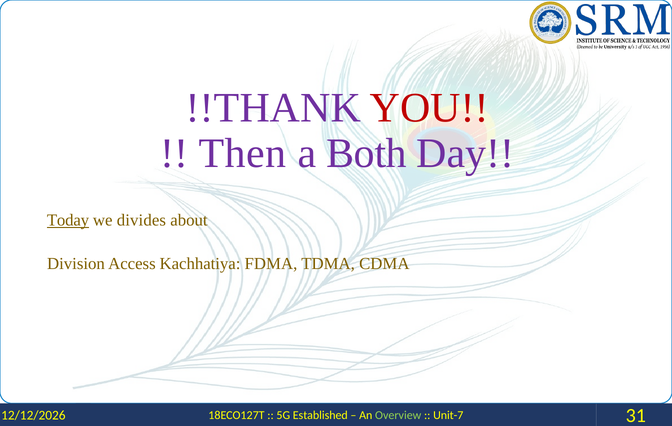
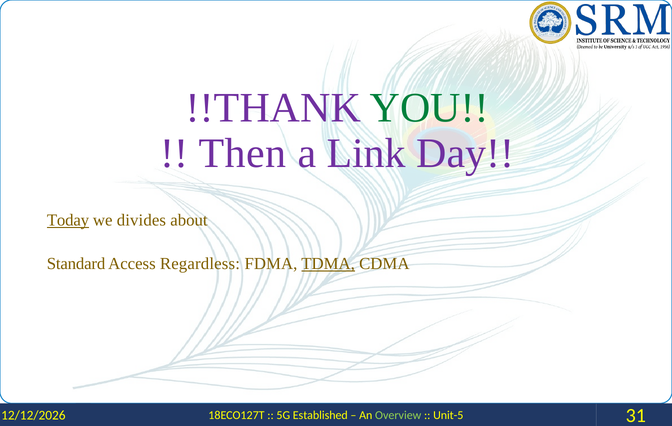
YOU colour: red -> green (429, 108)
Both: Both -> Link (366, 153)
Division: Division -> Standard (76, 263)
Kachhatiya: Kachhatiya -> Regardless (200, 263)
TDMA underline: none -> present (328, 263)
Unit-7: Unit-7 -> Unit-5 (448, 415)
